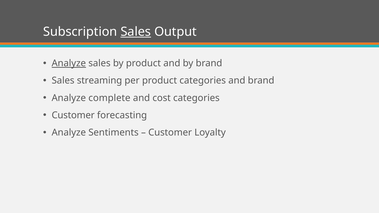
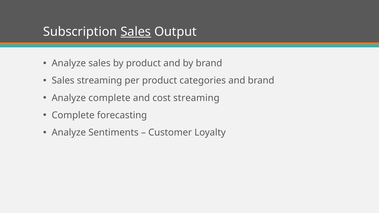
Analyze underline: present -> none (69, 63)
cost categories: categories -> streaming (196, 98)
Customer: Customer -> Complete (73, 115)
